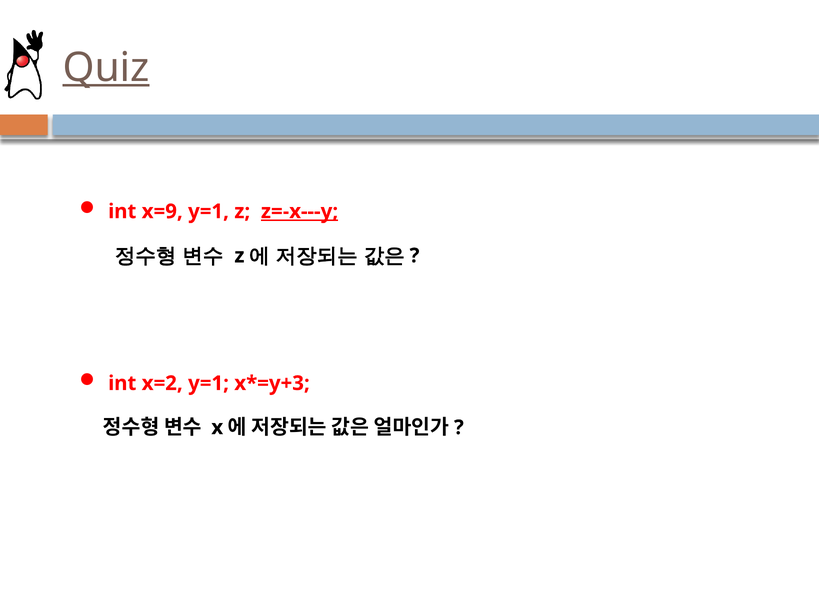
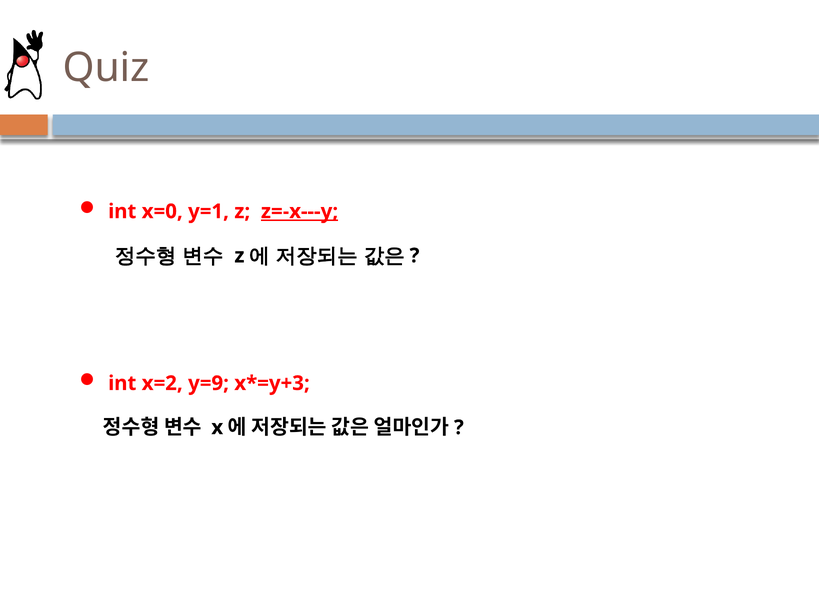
Quiz underline: present -> none (106, 68)
x=9: x=9 -> x=0 (162, 212)
x=2 y=1: y=1 -> y=9 (209, 383)
